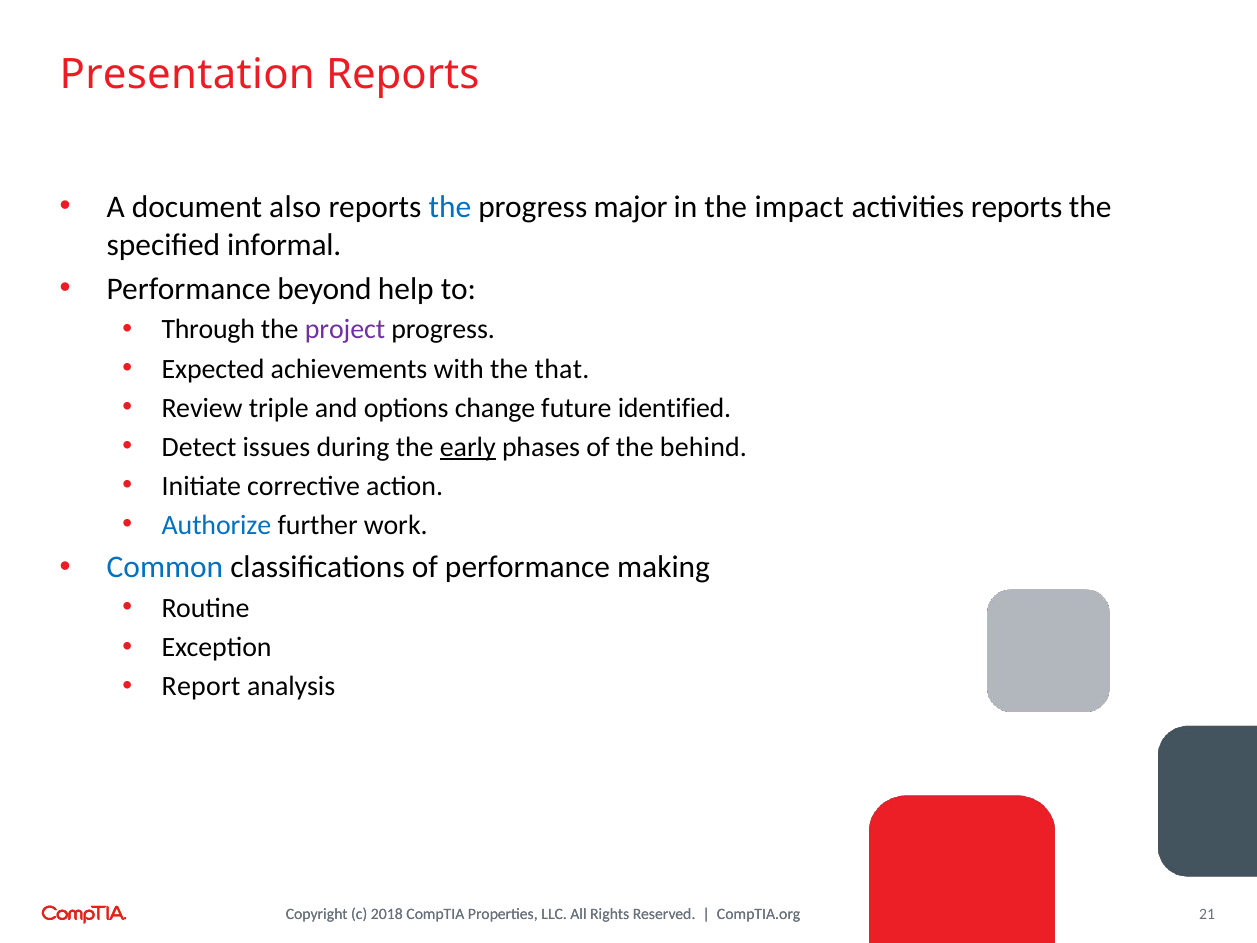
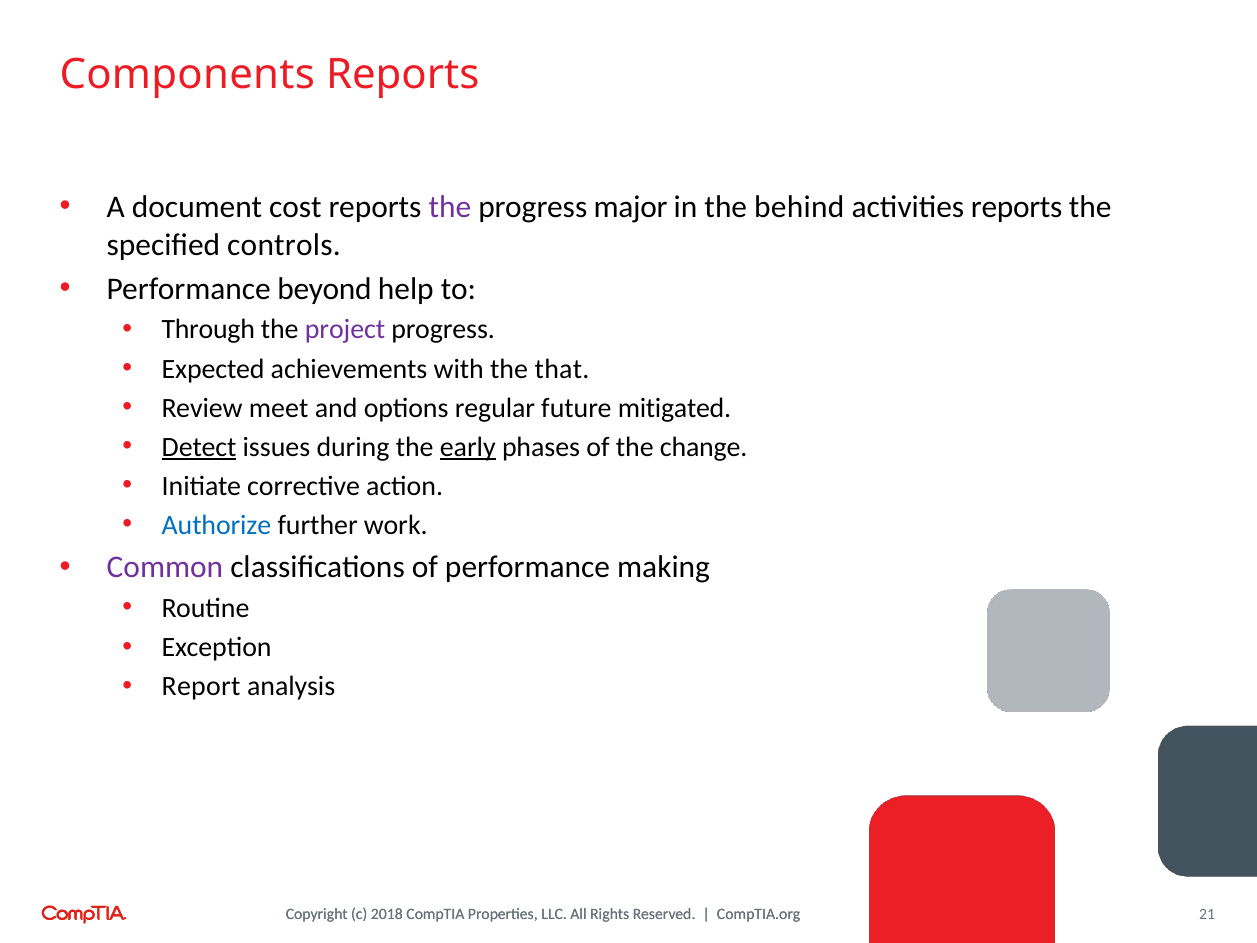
Presentation: Presentation -> Components (187, 75)
also: also -> cost (295, 207)
the colour: blue -> purple (450, 207)
impact: impact -> behind (799, 207)
informal: informal -> controls (284, 245)
triple: triple -> meet (279, 408)
change: change -> regular (495, 408)
identified: identified -> mitigated (674, 408)
Detect underline: none -> present (199, 447)
behind: behind -> change (704, 447)
Common colour: blue -> purple (165, 567)
